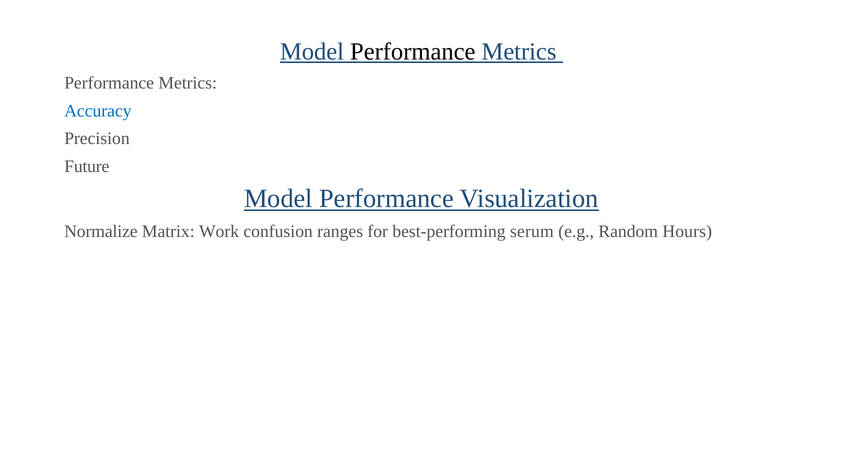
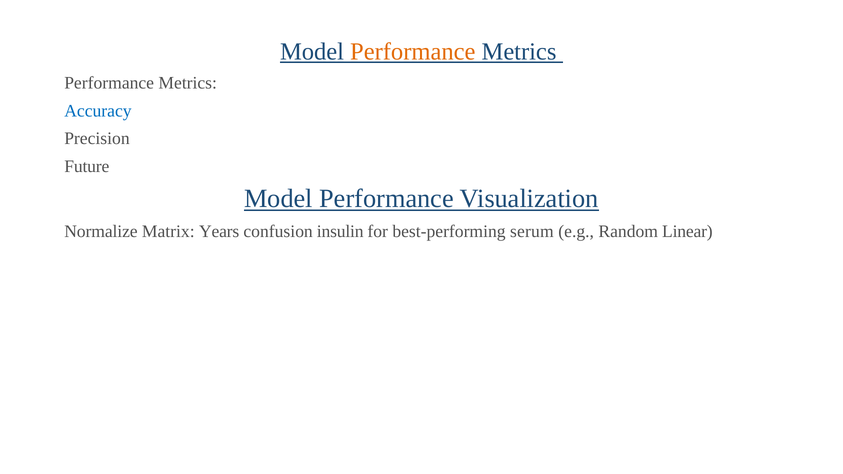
Performance colour: black -> orange (413, 51)
Work: Work -> Years (219, 231)
ranges: ranges -> insulin (340, 231)
Hours: Hours -> Linear (687, 231)
